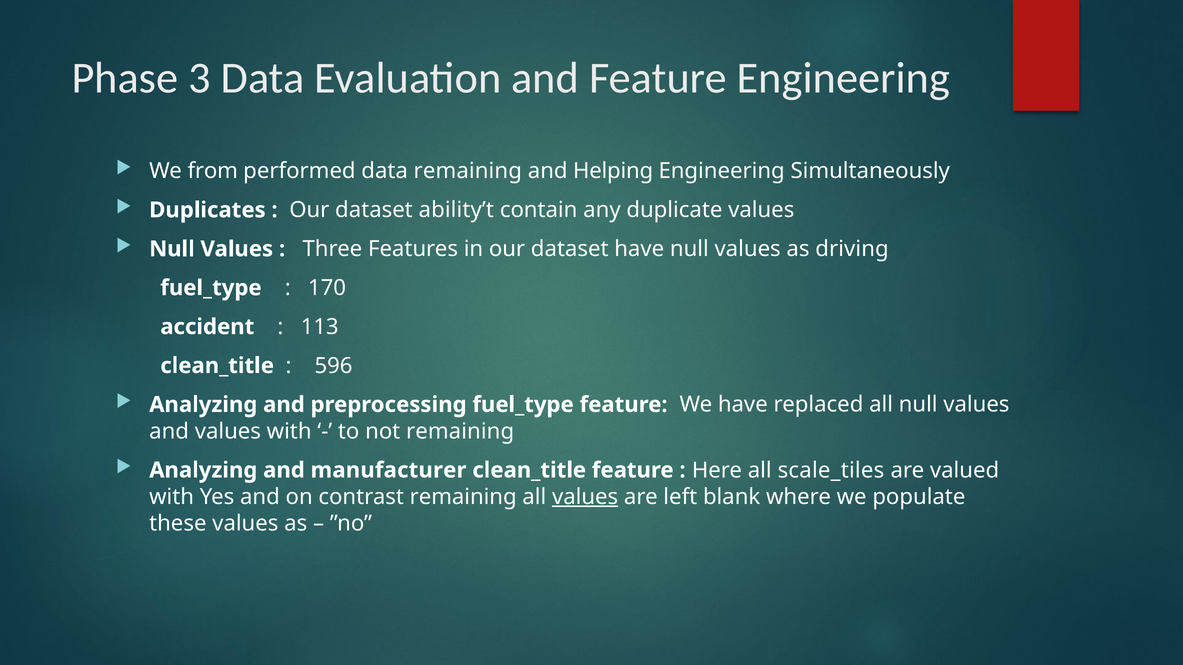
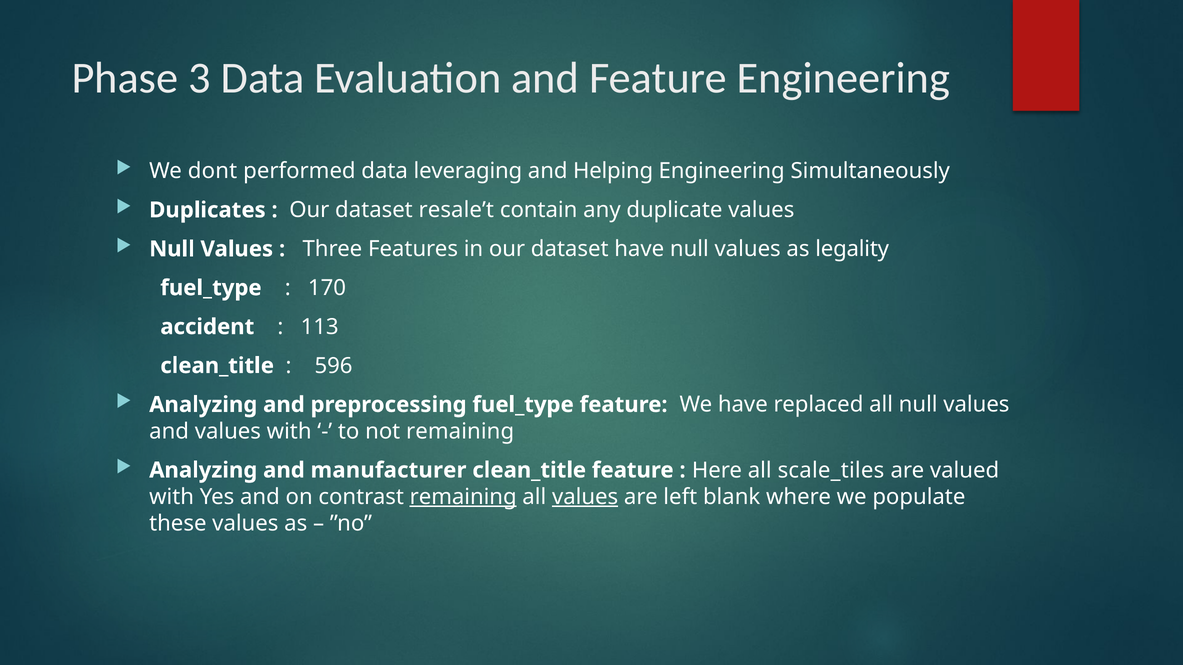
from: from -> dont (213, 171)
data remaining: remaining -> leveraging (468, 171)
ability’t: ability’t -> resale’t (456, 210)
driving: driving -> legality (852, 249)
remaining underline: none -> present (463, 497)
